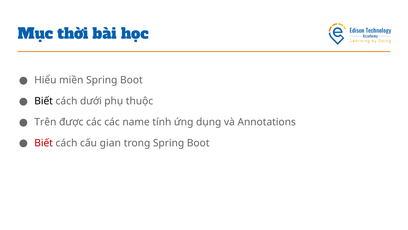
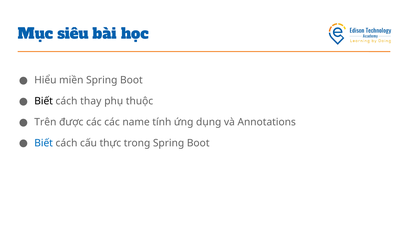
thời: thời -> siêu (73, 34)
dưới: dưới -> thay (91, 101)
Biết colour: red -> blue (44, 143)
gian: gian -> thực (110, 143)
